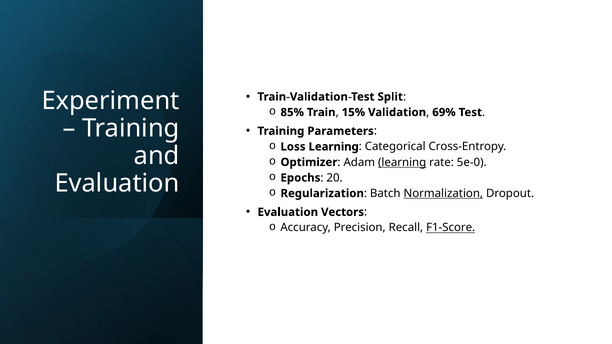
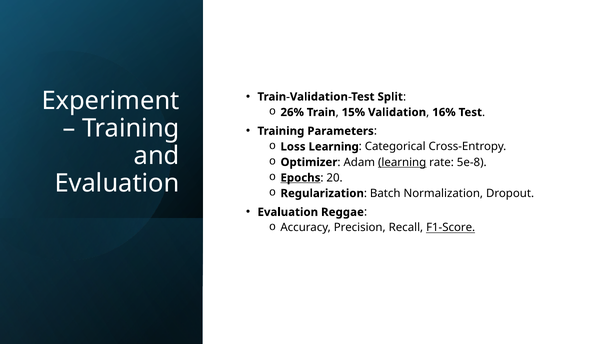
85%: 85% -> 26% (292, 112)
69%: 69% -> 16% (444, 112)
5e-0: 5e-0 -> 5e-8 (472, 162)
Epochs underline: none -> present (300, 178)
Normalization underline: present -> none (443, 193)
Vectors: Vectors -> Reggae (342, 212)
